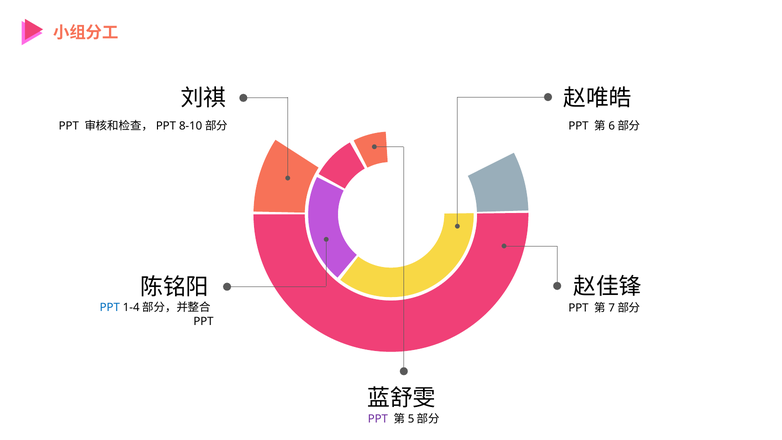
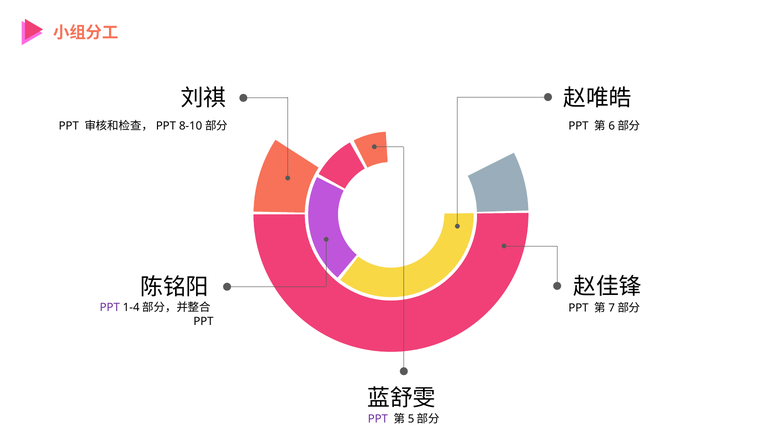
PPT colour: blue -> purple (110, 308)
